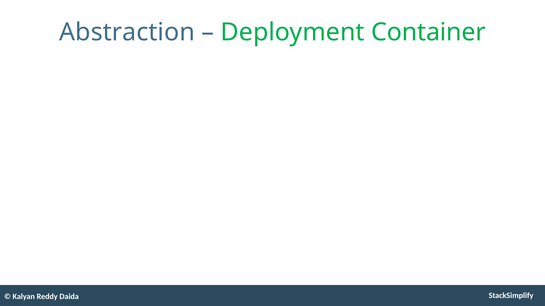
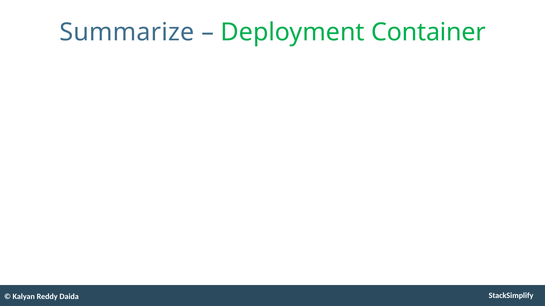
Abstraction: Abstraction -> Summarize (127, 32)
